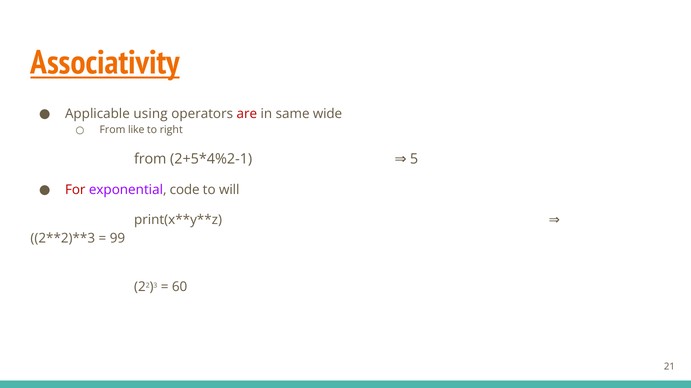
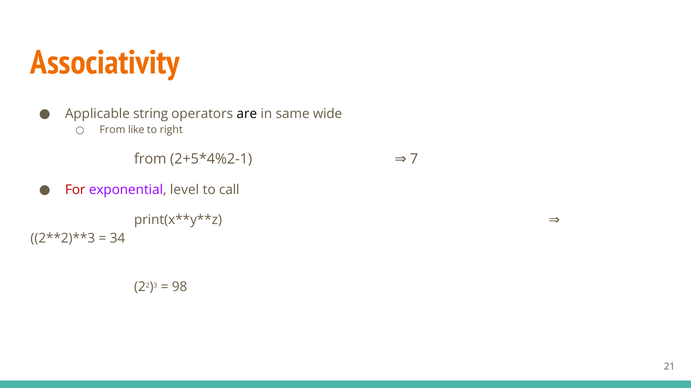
Associativity underline: present -> none (105, 63)
using: using -> string (151, 114)
are colour: red -> black (247, 114)
5: 5 -> 7 (414, 159)
code: code -> level (185, 190)
will: will -> call (229, 190)
99: 99 -> 34 (117, 239)
60: 60 -> 98 (180, 287)
